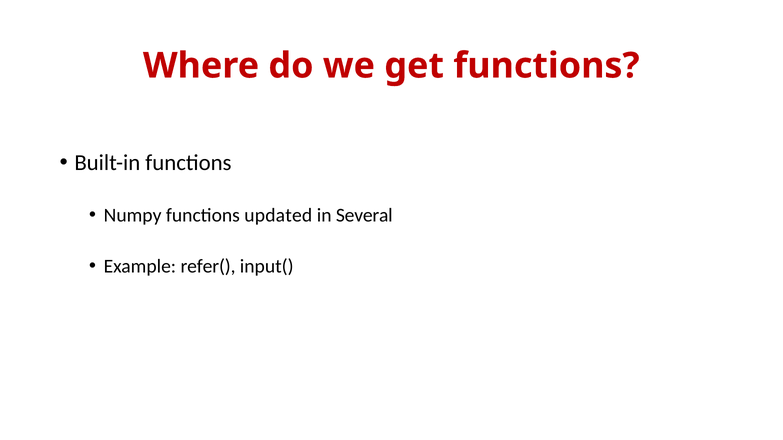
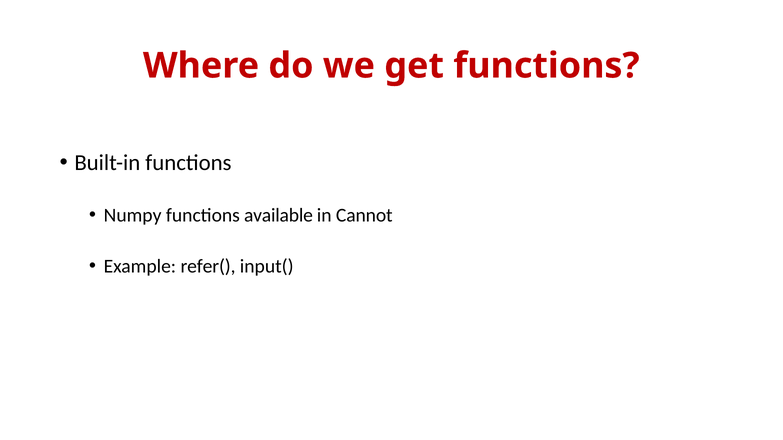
updated: updated -> available (278, 216)
Several: Several -> Cannot (364, 216)
